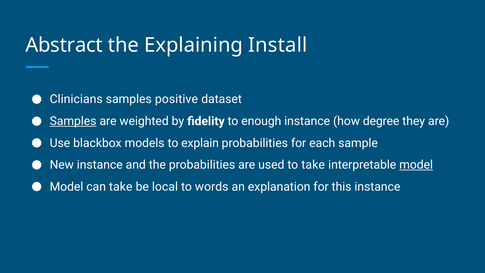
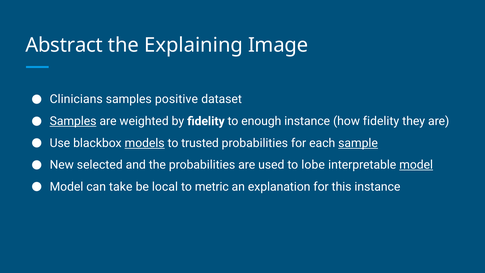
Install: Install -> Image (278, 45)
how degree: degree -> fidelity (381, 121)
models underline: none -> present (145, 143)
explain: explain -> trusted (200, 143)
sample underline: none -> present (358, 143)
New instance: instance -> selected (100, 165)
to take: take -> lobe (313, 165)
words: words -> metric (212, 187)
